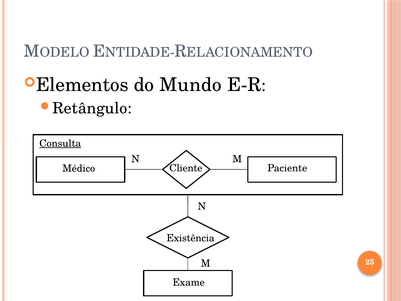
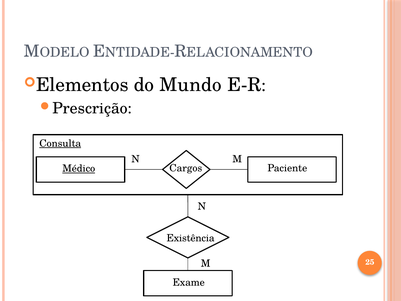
Retângulo: Retângulo -> Prescrição (92, 108)
Cliente: Cliente -> Cargos (186, 168)
Médico underline: none -> present (79, 169)
